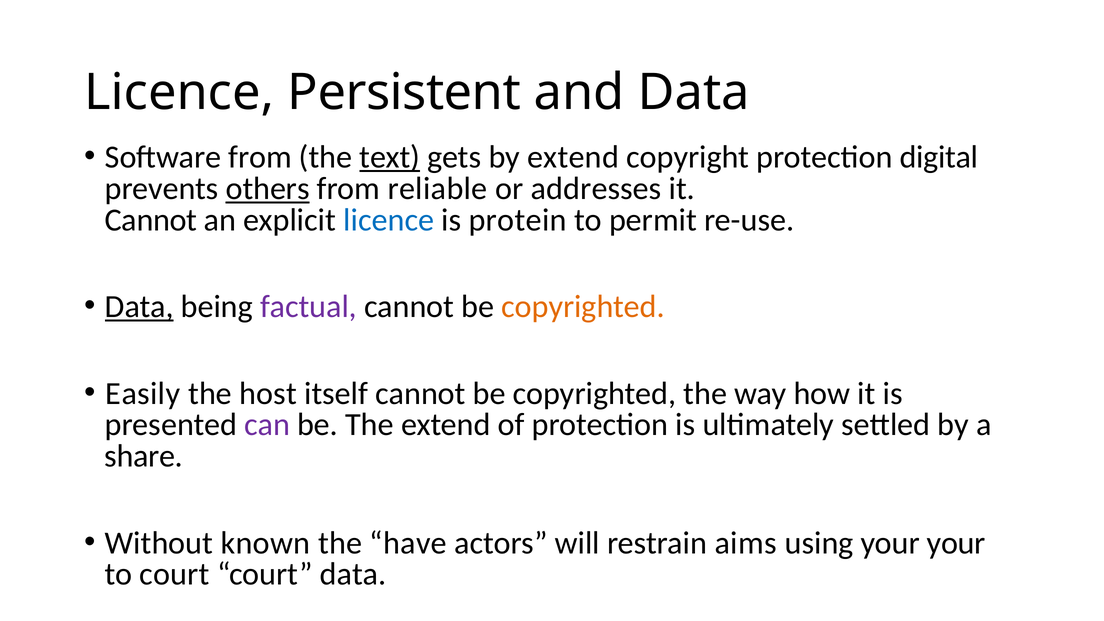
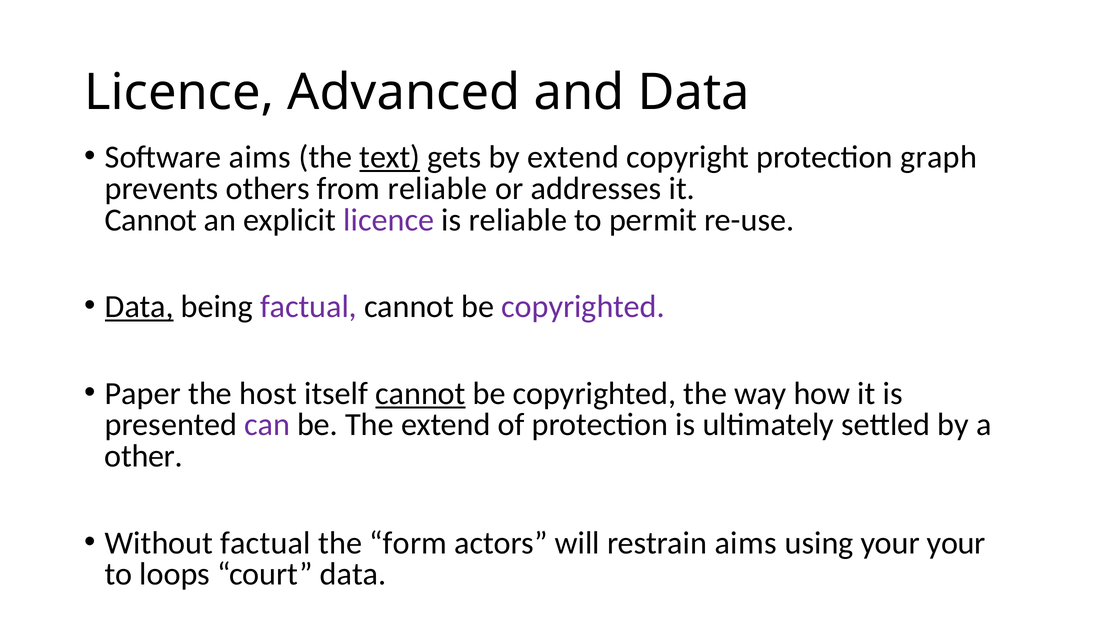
Persistent: Persistent -> Advanced (404, 93)
Software from: from -> aims (260, 157)
digital: digital -> graph (939, 157)
others underline: present -> none (268, 189)
licence colour: blue -> purple (389, 220)
is protein: protein -> reliable (518, 220)
copyrighted colour: orange -> purple (583, 307)
Easily: Easily -> Paper (143, 394)
cannot underline: none -> present (421, 394)
share: share -> other (144, 456)
Without known: known -> factual (266, 543)
have: have -> form (408, 543)
to court: court -> loops (175, 574)
